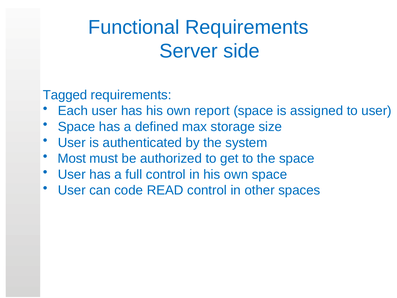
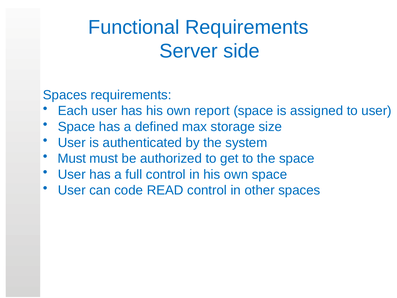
Tagged: Tagged -> Spaces (65, 95)
Most: Most -> Must (72, 158)
